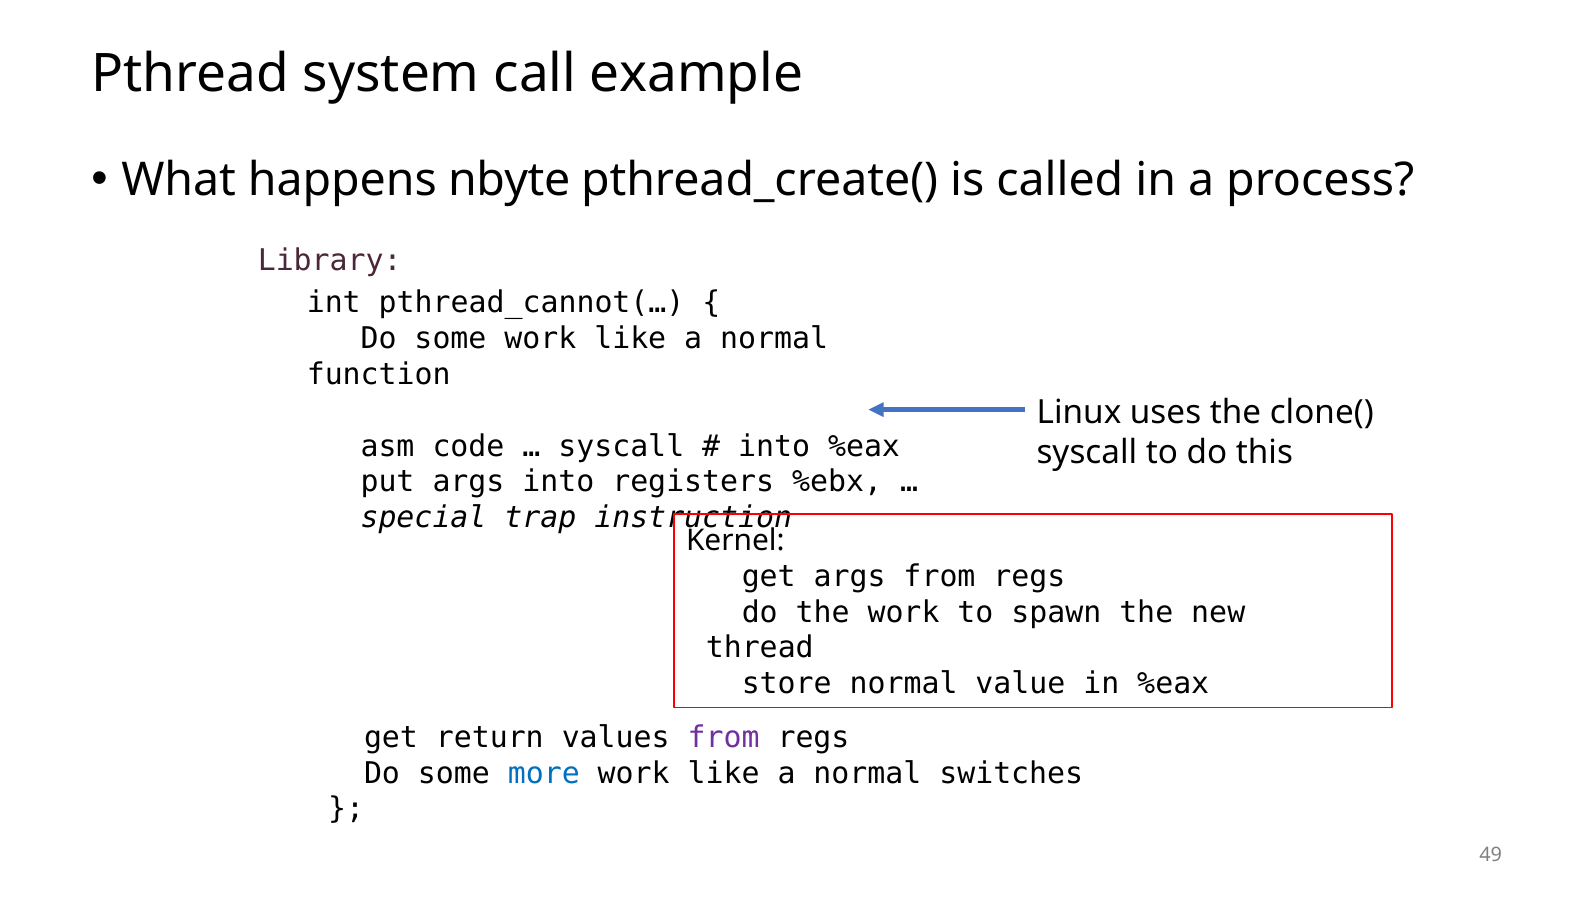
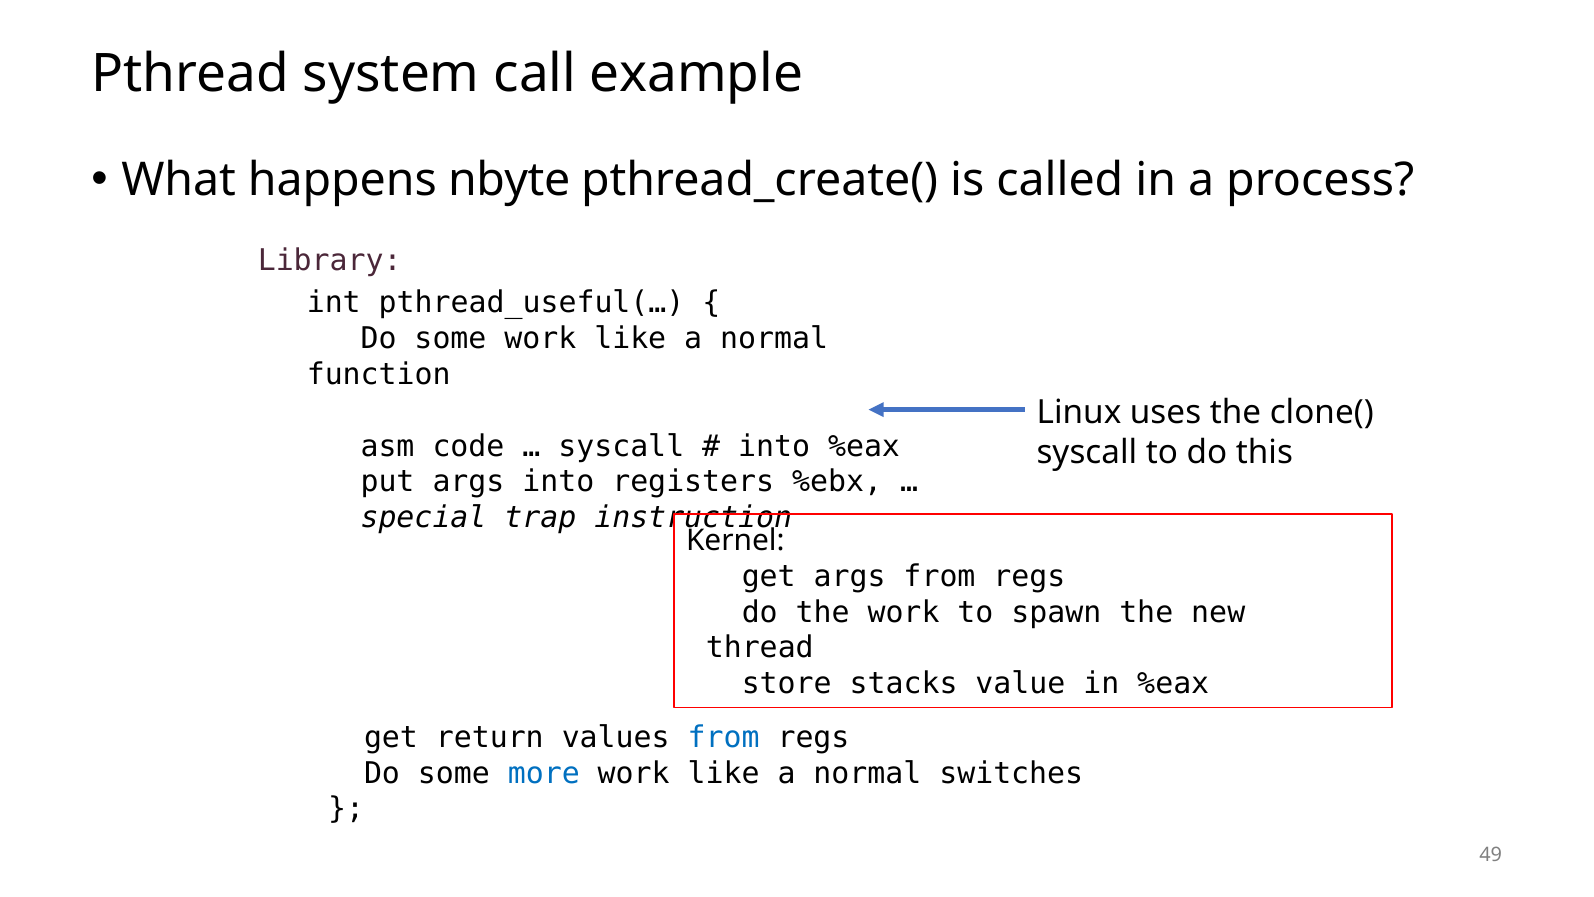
pthread_cannot(…: pthread_cannot(… -> pthread_useful(… (532, 303)
store normal: normal -> stacks (904, 684)
from colour: purple -> blue (724, 737)
